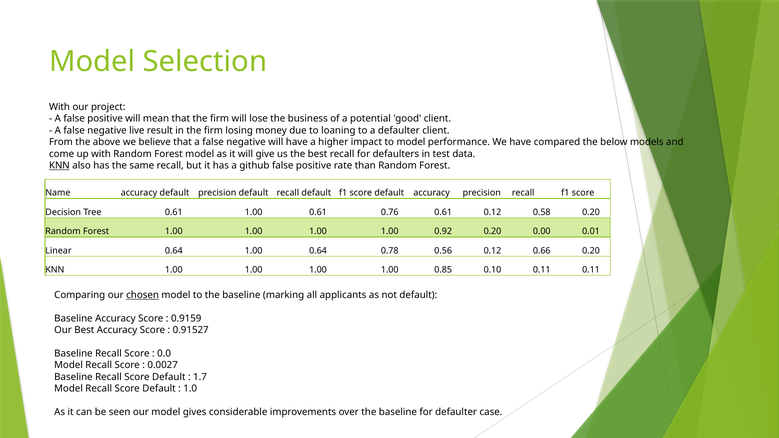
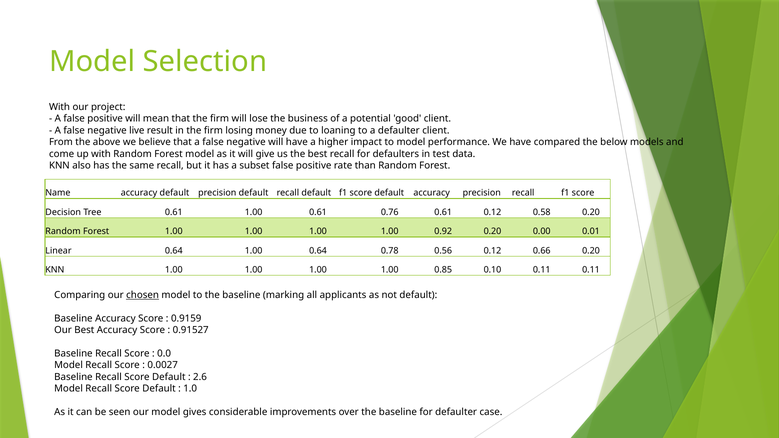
KNN underline: present -> none (59, 166)
github: github -> subset (254, 166)
1.7: 1.7 -> 2.6 (200, 377)
